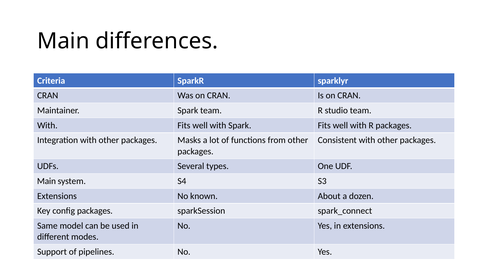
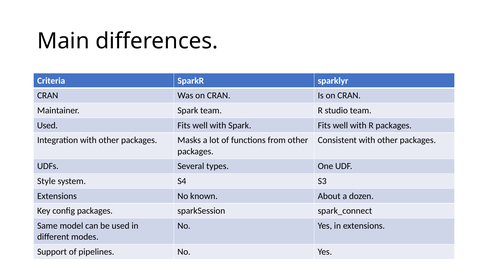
With: With -> Used (47, 125)
Main: Main -> Style (46, 181)
